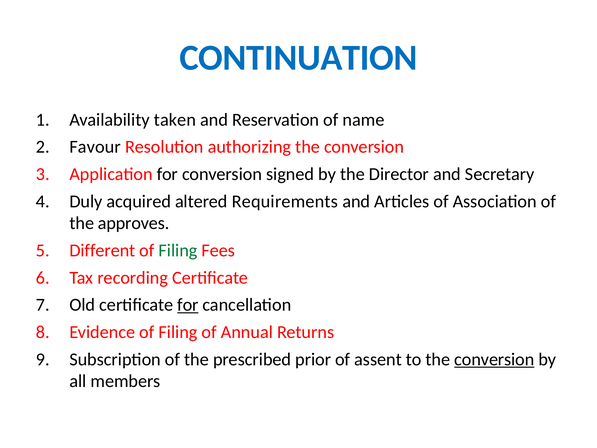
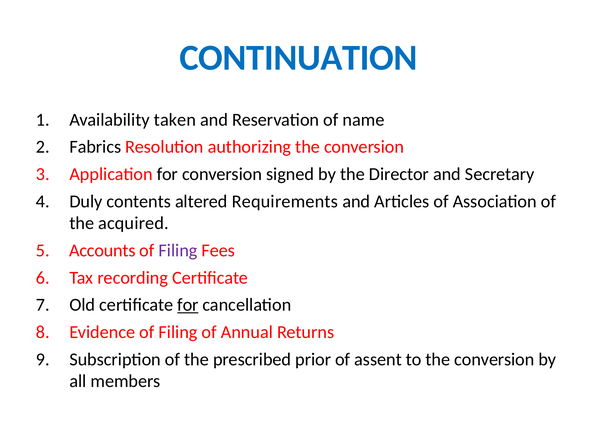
Favour: Favour -> Fabrics (95, 147)
acquired: acquired -> contents (139, 201)
approves: approves -> acquired (133, 223)
Different: Different -> Accounts (102, 250)
Filing colour: green -> purple (178, 250)
conversion underline: present -> none (494, 359)
